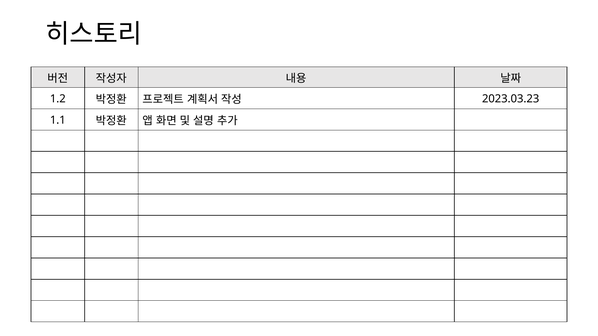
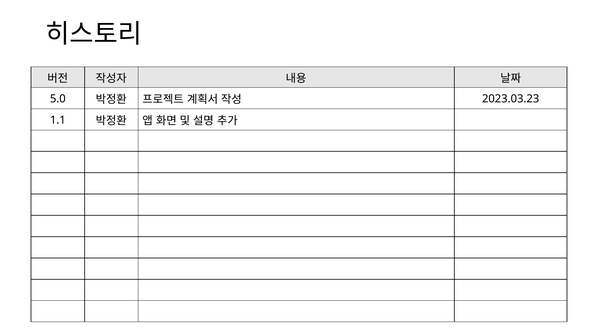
1.2: 1.2 -> 5.0 (58, 99)
